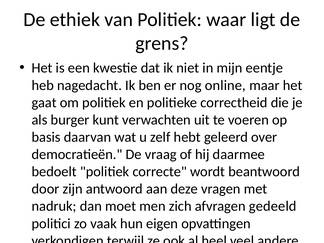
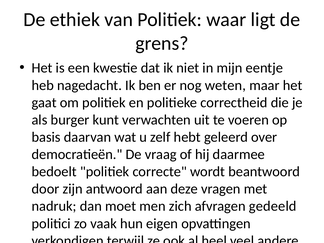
online: online -> weten (225, 85)
